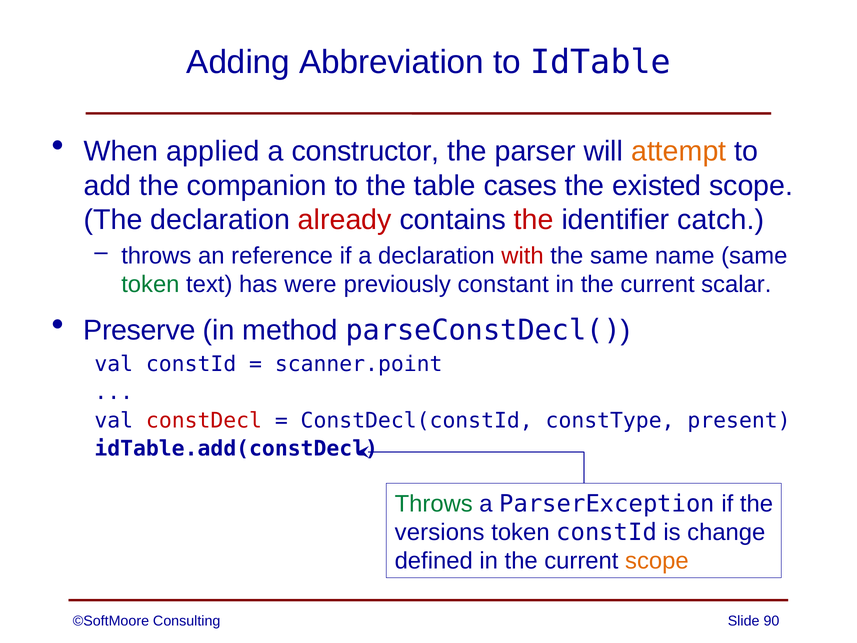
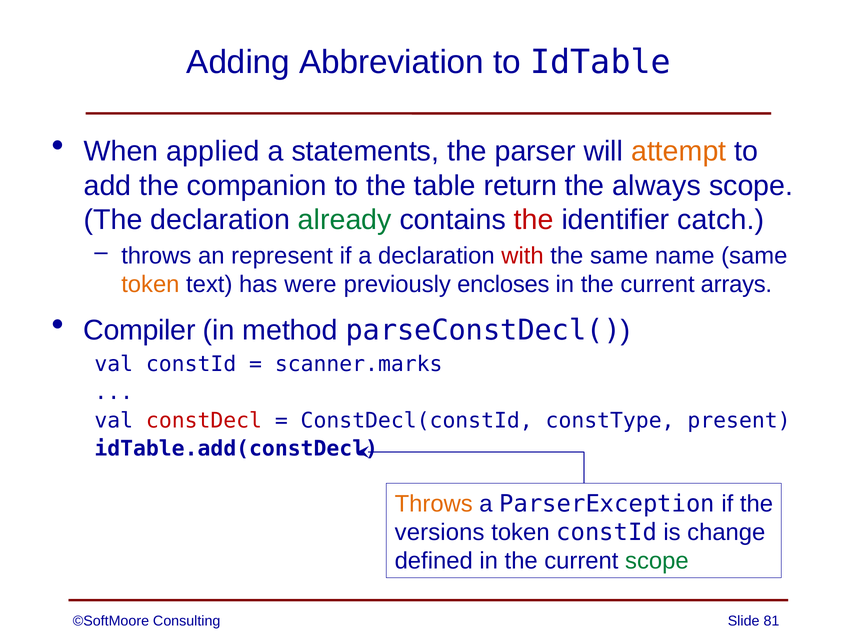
constructor: constructor -> statements (365, 151)
cases: cases -> return (520, 186)
existed: existed -> always (657, 186)
already colour: red -> green (345, 220)
reference: reference -> represent (282, 256)
token colour: green -> orange (150, 284)
constant: constant -> encloses (503, 284)
scalar: scalar -> arrays (736, 284)
Preserve: Preserve -> Compiler (139, 330)
scanner.point: scanner.point -> scanner.marks (359, 364)
Throws colour: green -> orange (434, 503)
scope colour: orange -> green (657, 561)
90: 90 -> 81 (771, 621)
